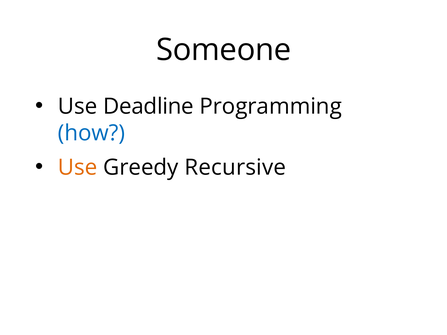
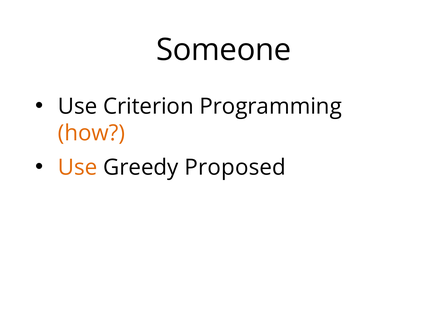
Deadline: Deadline -> Criterion (148, 106)
how colour: blue -> orange (91, 133)
Recursive: Recursive -> Proposed (235, 168)
